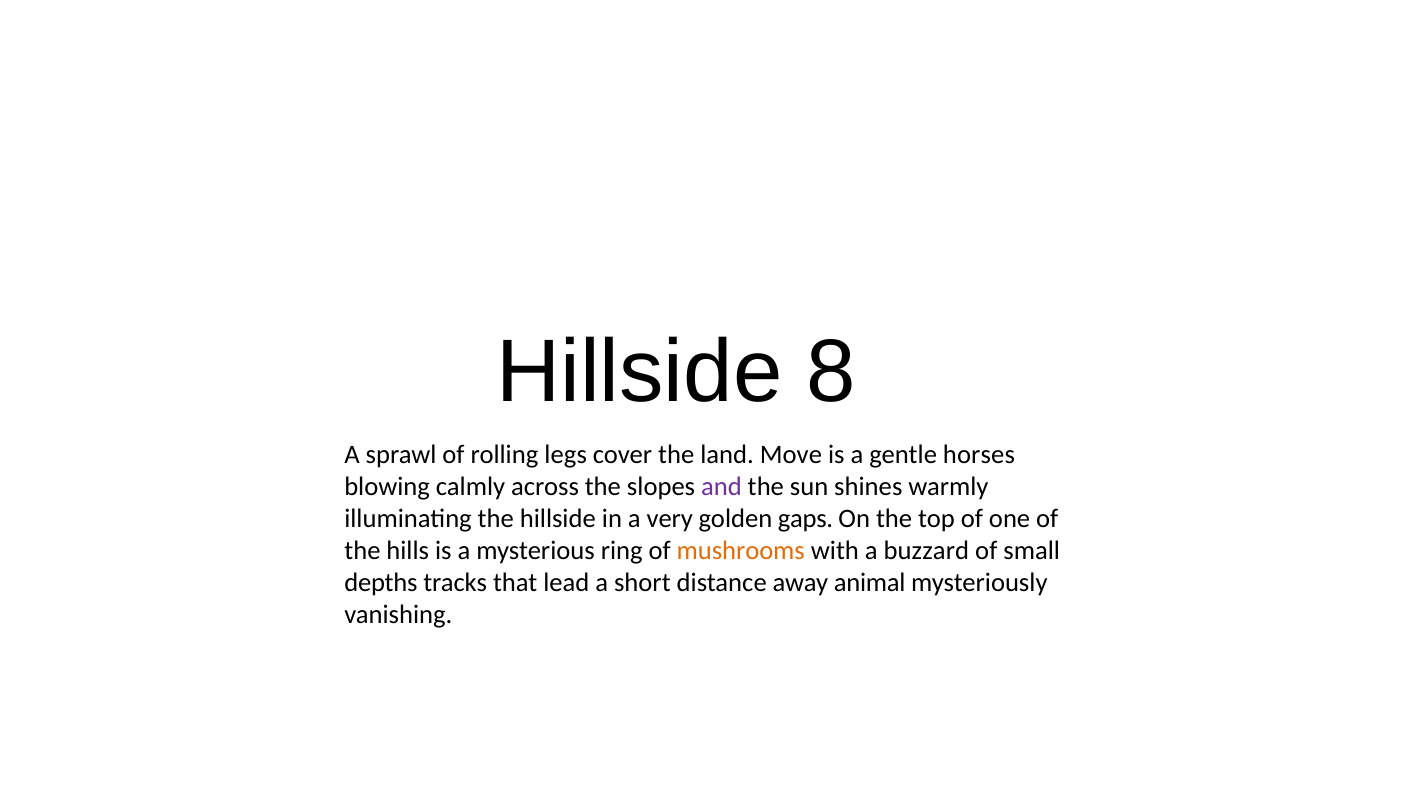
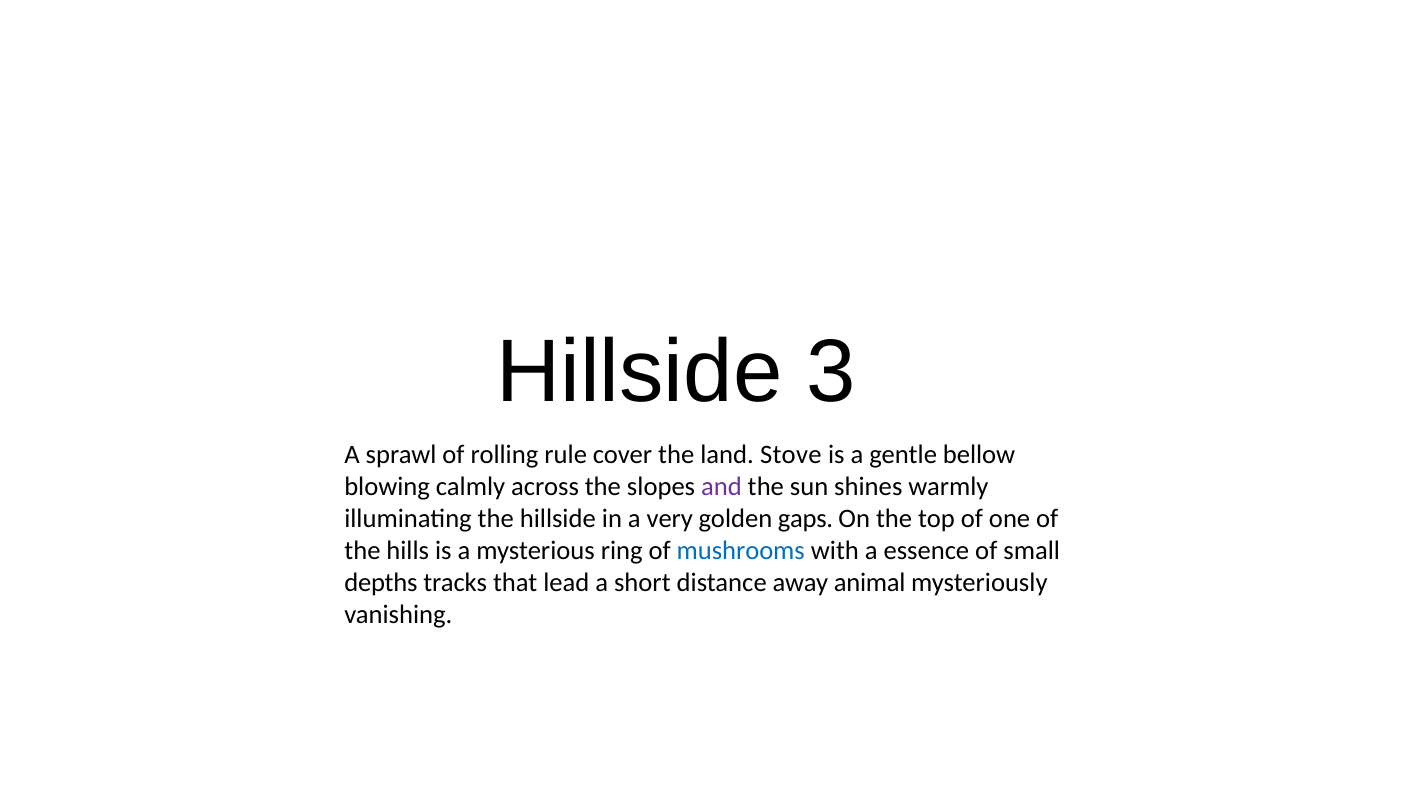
8: 8 -> 3 (832, 373)
legs: legs -> rule (566, 455)
Move: Move -> Stove (791, 455)
horses: horses -> bellow (979, 455)
mushrooms colour: orange -> blue (741, 550)
buzzard: buzzard -> essence (926, 550)
